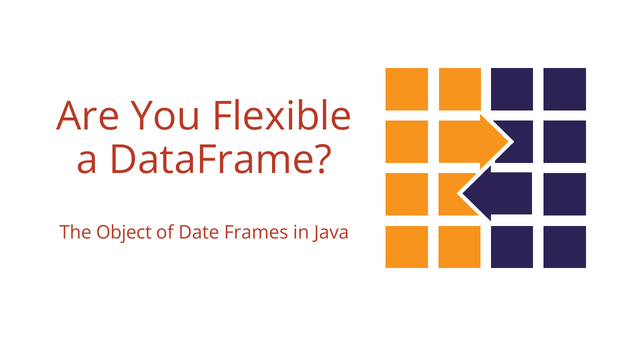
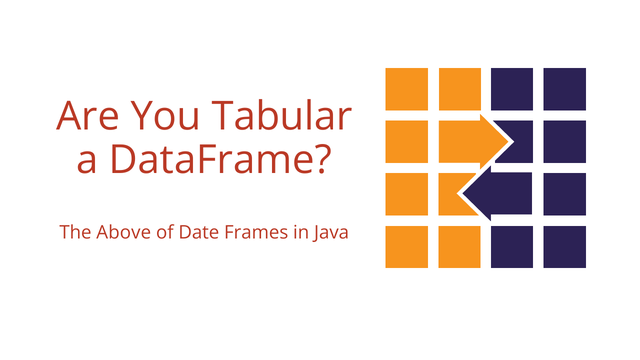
Flexible: Flexible -> Tabular (282, 117)
Object: Object -> Above (124, 232)
